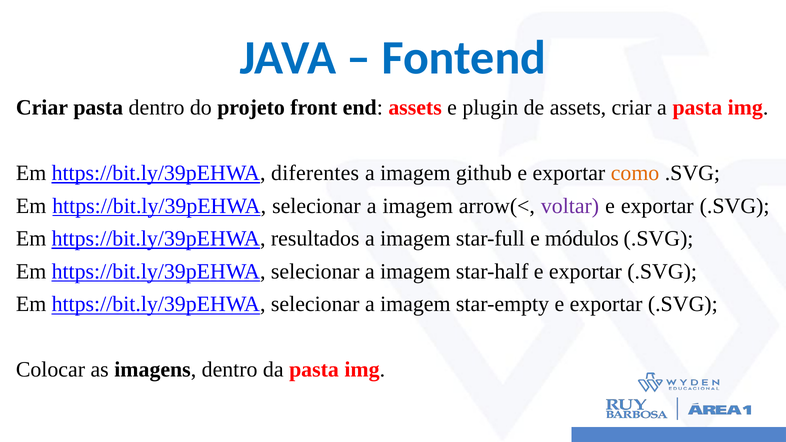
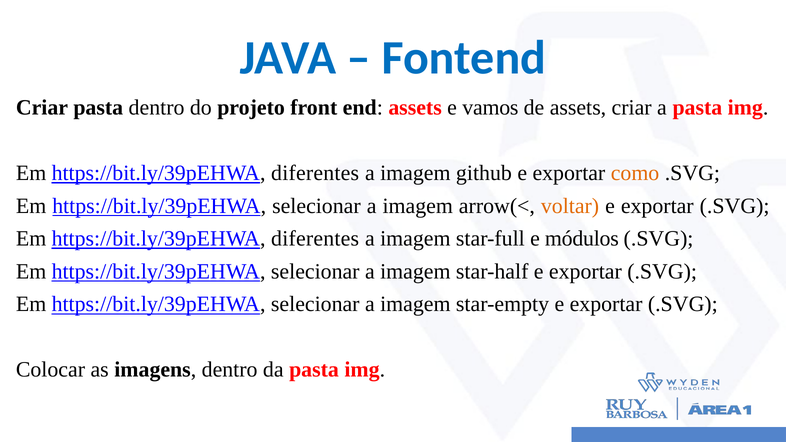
plugin: plugin -> vamos (490, 108)
voltar colour: purple -> orange (570, 206)
resultados: resultados -> diferentes (315, 239)
